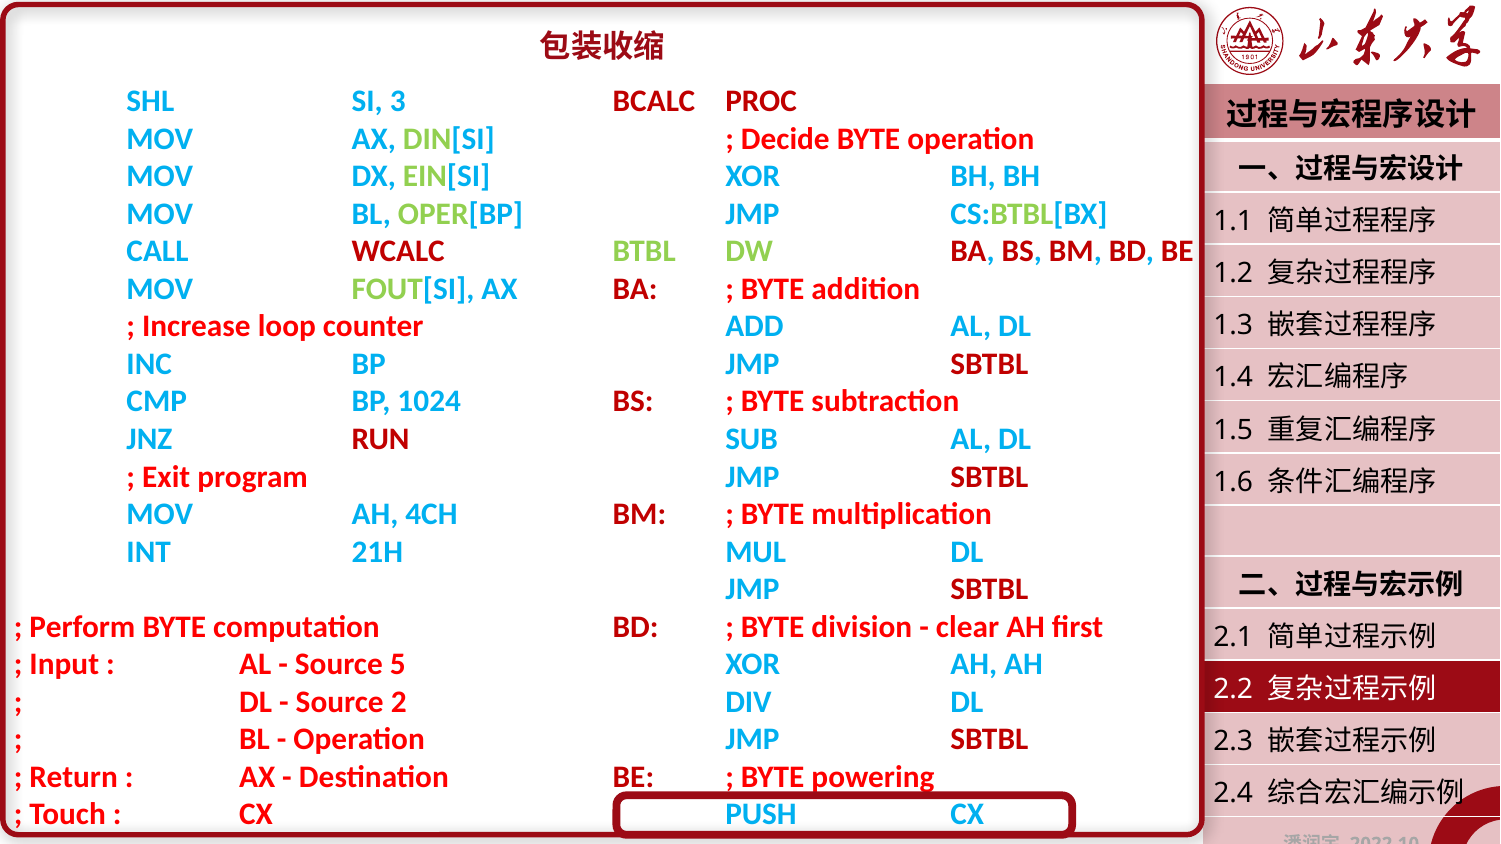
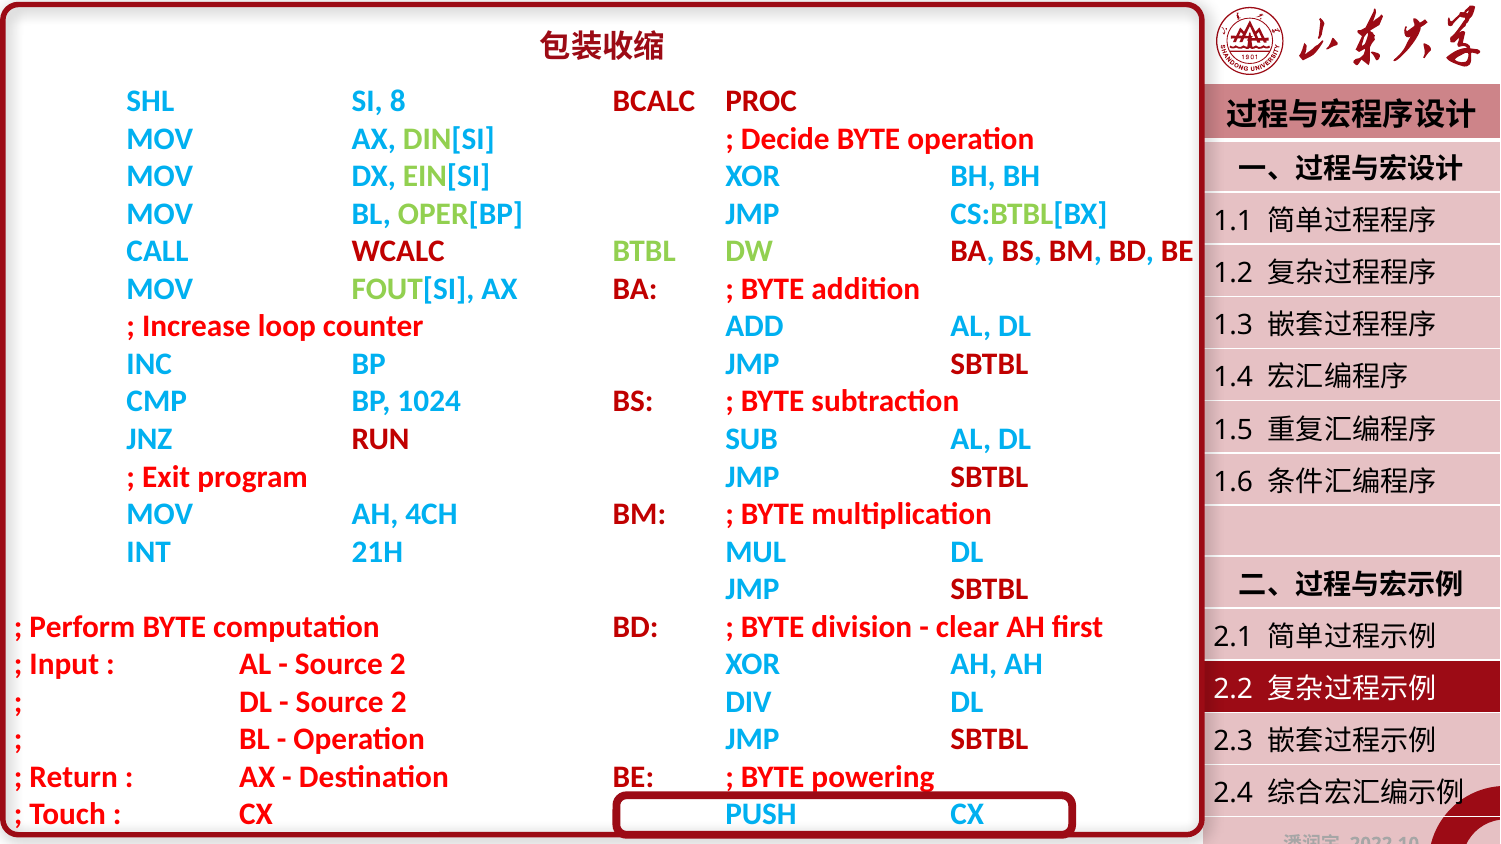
3: 3 -> 8 (398, 101)
5: 5 -> 2 (398, 665)
